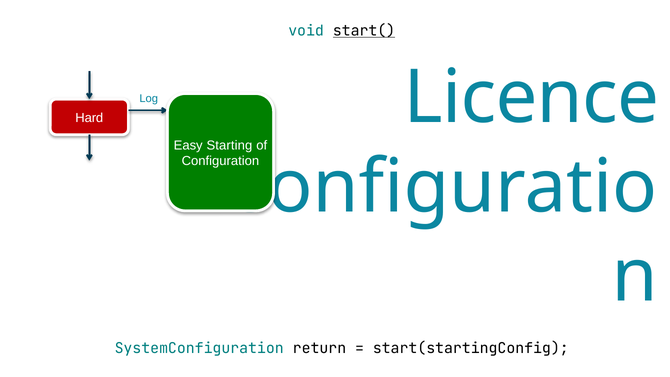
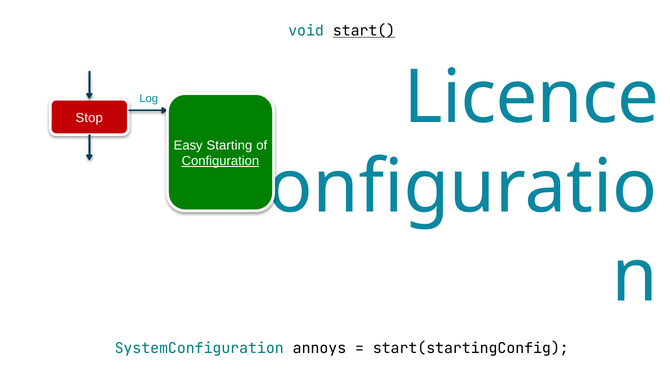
Hard: Hard -> Stop (89, 118)
Configuration underline: none -> present (220, 161)
return: return -> annoys (319, 348)
